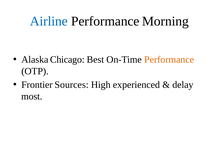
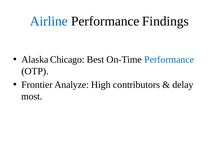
Morning: Morning -> Findings (165, 21)
Performance colour: orange -> blue (169, 60)
Sources: Sources -> Analyze (72, 85)
experienced: experienced -> contributors (136, 85)
